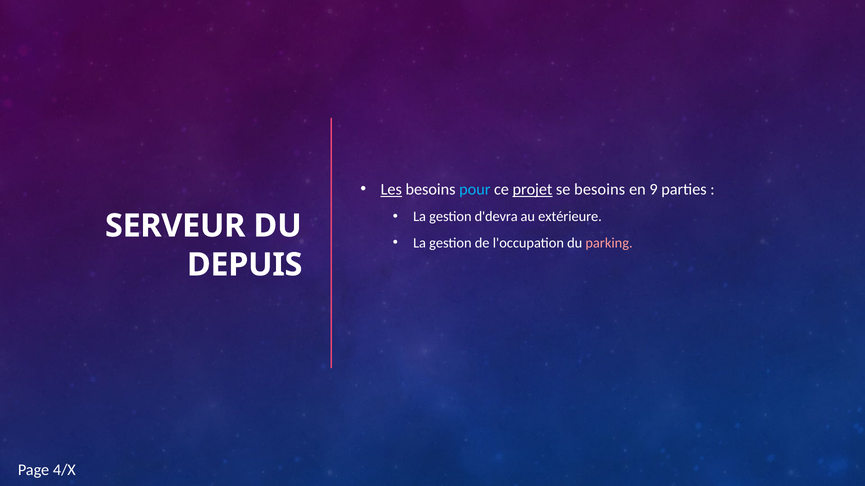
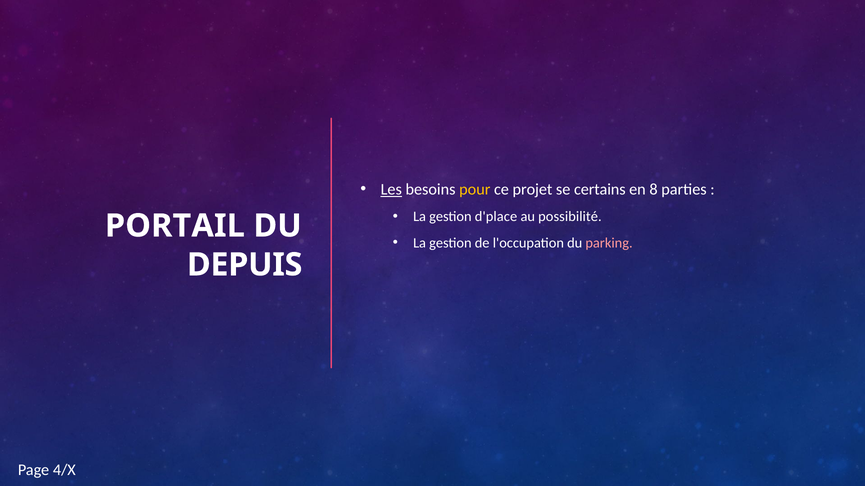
pour colour: light blue -> yellow (475, 190)
projet underline: present -> none (532, 190)
se besoins: besoins -> certains (600, 190)
9: 9 -> 8 (653, 190)
d'devra: d'devra -> d'place (496, 217)
extérieure: extérieure -> possibilité (570, 217)
SERVEUR: SERVEUR -> PORTAIL (175, 226)
